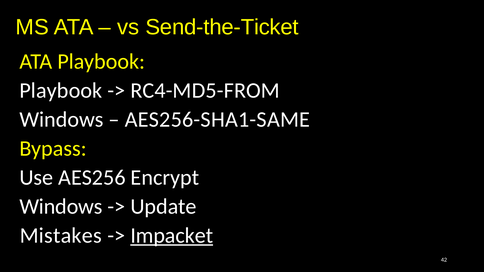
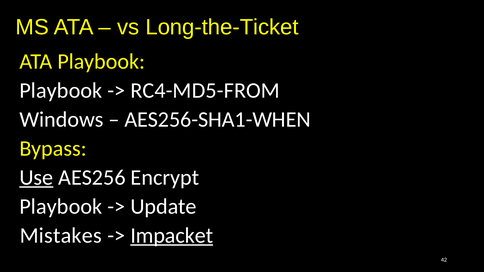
Send-the-Ticket: Send-the-Ticket -> Long-the-Ticket (222, 27)
AES256-SHA1-SAME: AES256-SHA1-SAME -> AES256-SHA1-WHEN (218, 120)
Use underline: none -> present (36, 178)
Windows: Windows -> Playbook (61, 207)
